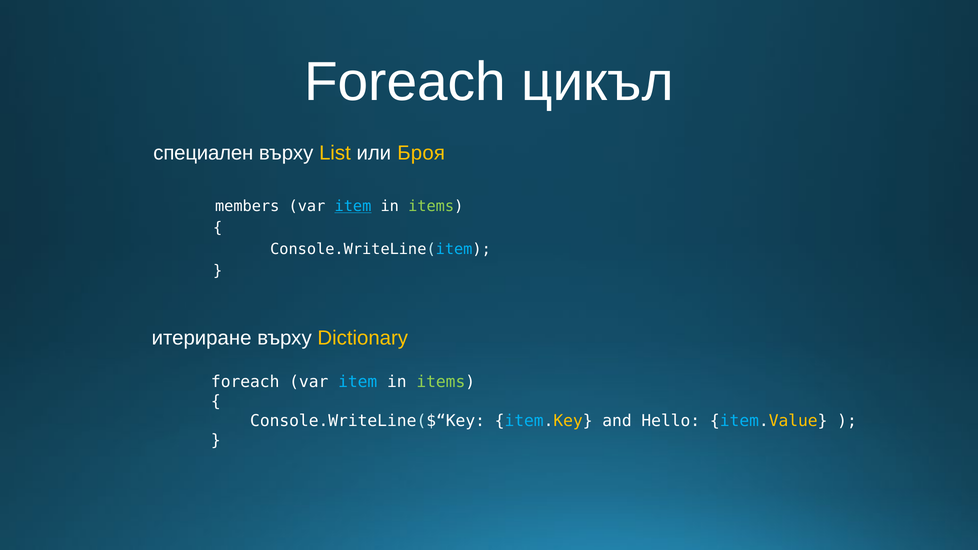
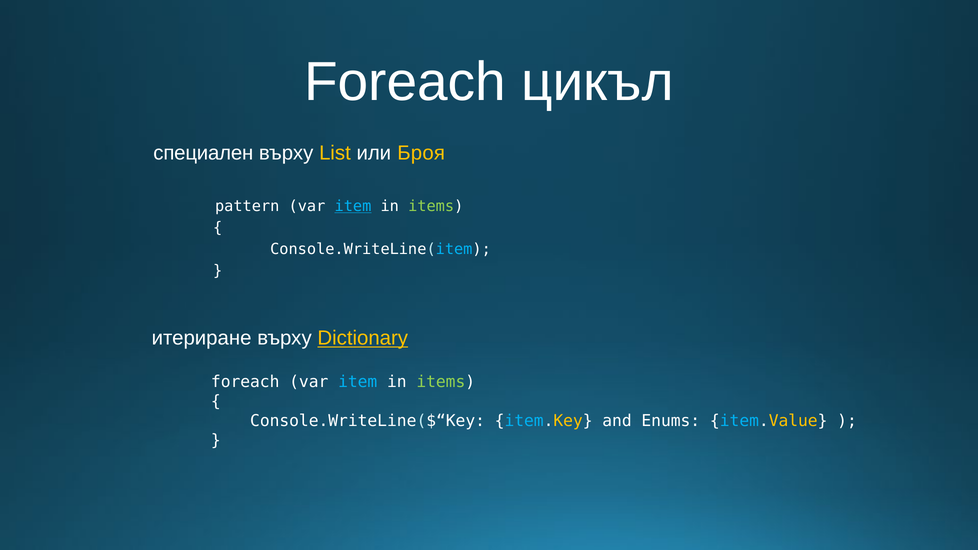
members: members -> pattern (247, 206)
Dictionary underline: none -> present (363, 338)
Hello: Hello -> Enums (671, 421)
